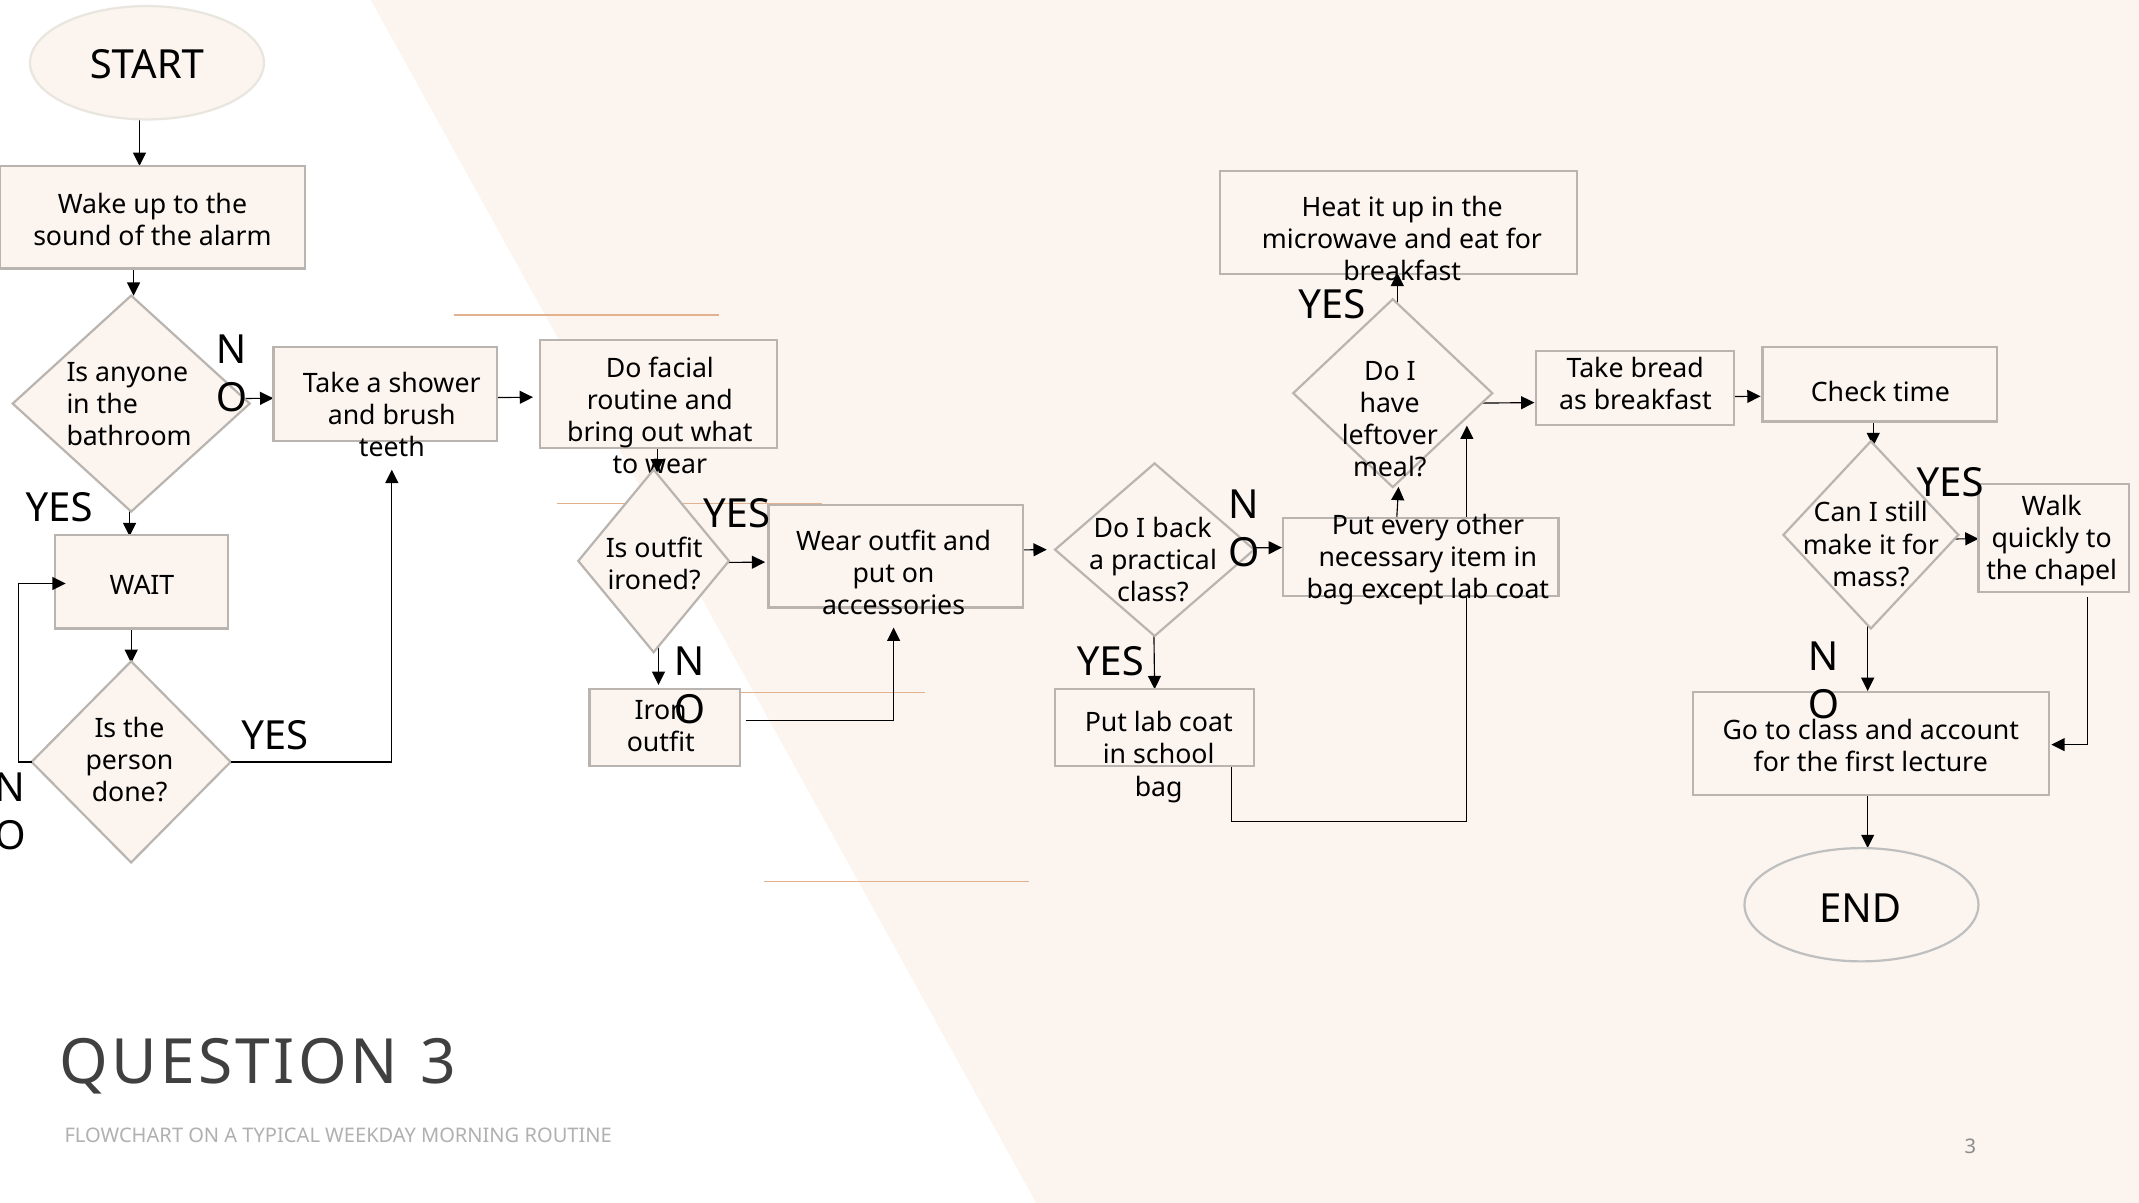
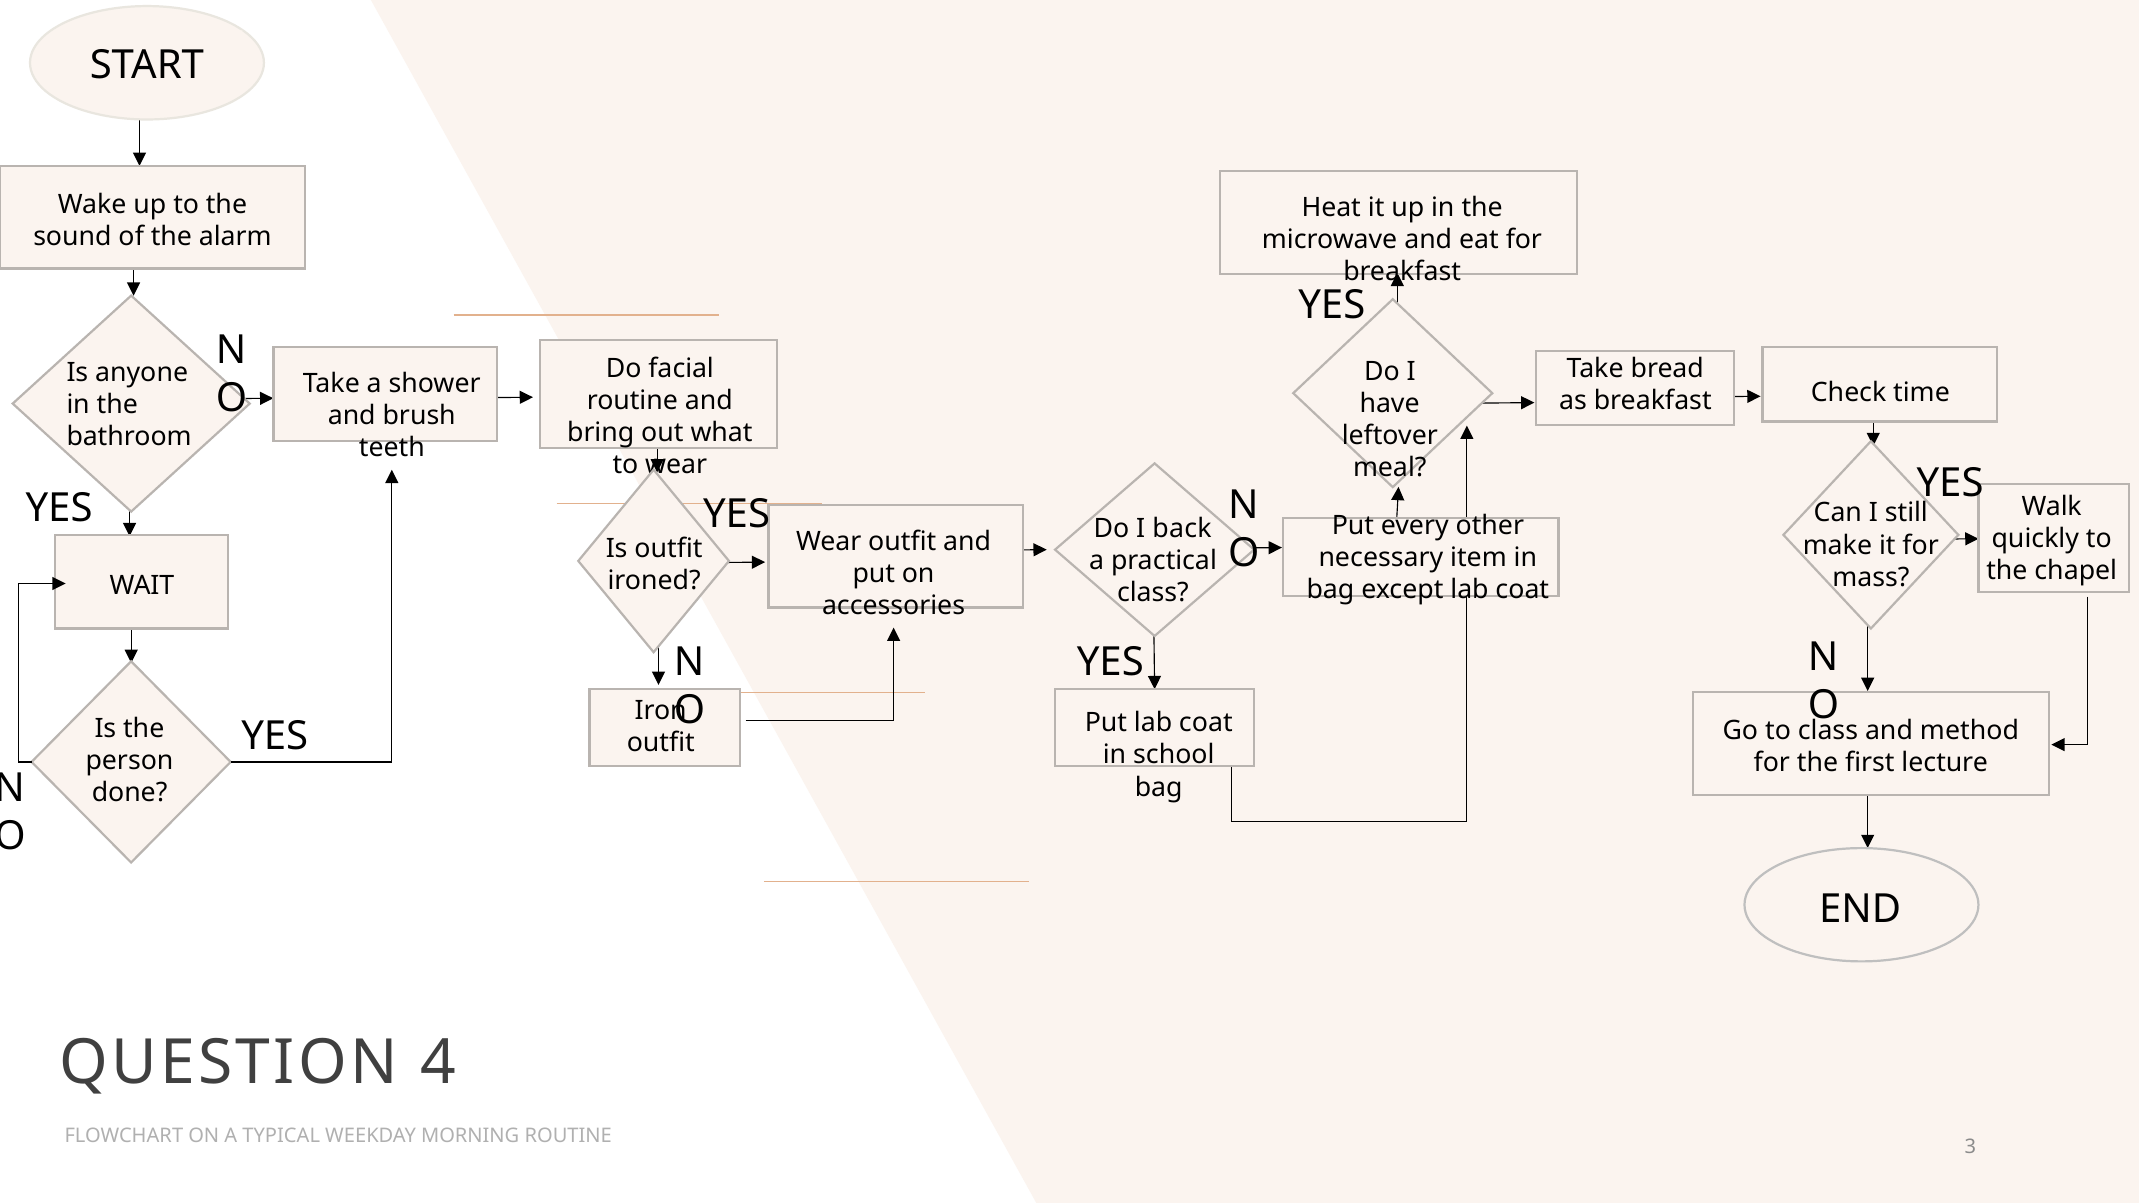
account: account -> method (1969, 731)
QUESTION 3: 3 -> 4 (438, 1063)
